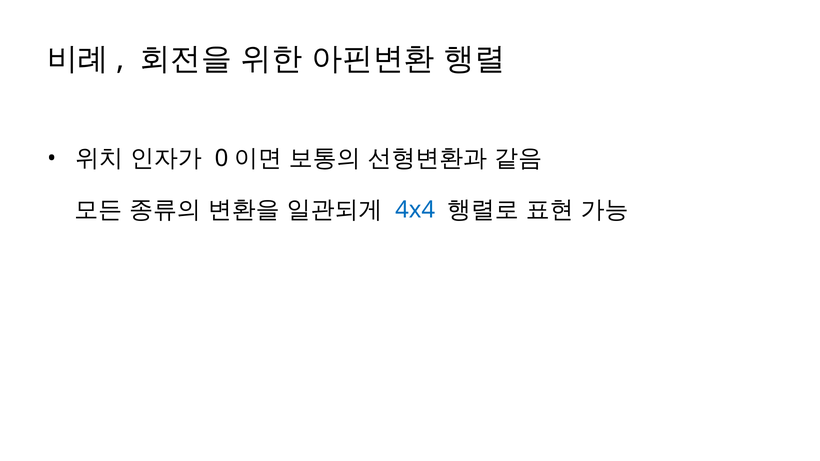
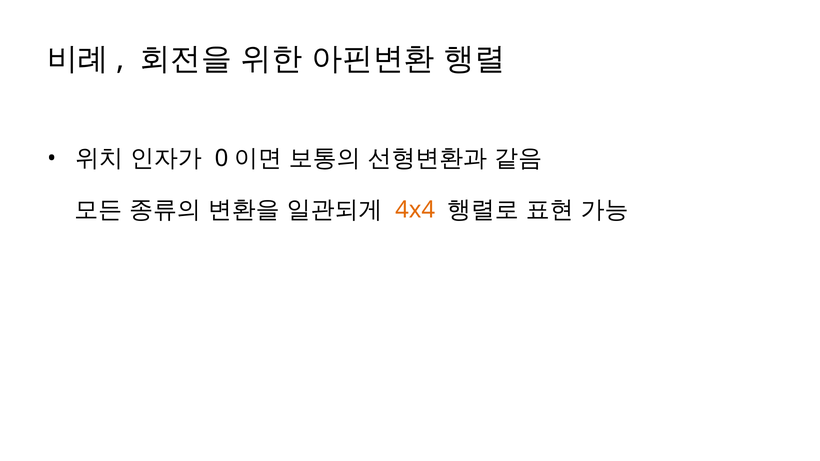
4x4 colour: blue -> orange (415, 210)
